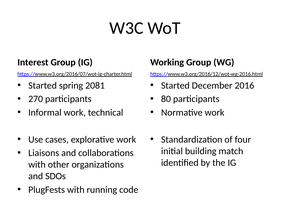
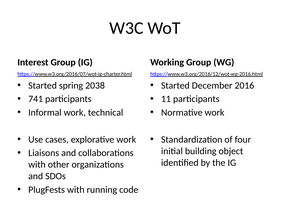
2081: 2081 -> 2038 (95, 86)
270: 270 -> 741 (36, 99)
80: 80 -> 11 (166, 99)
match: match -> object (231, 151)
